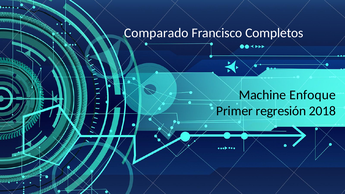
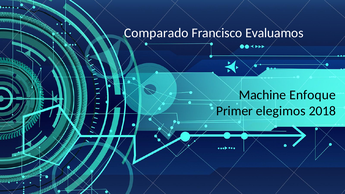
Completos: Completos -> Evaluamos (274, 33)
regresión: regresión -> elegimos (281, 111)
